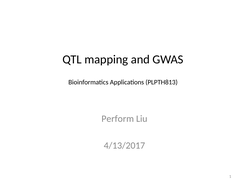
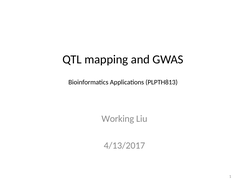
Perform: Perform -> Working (118, 118)
